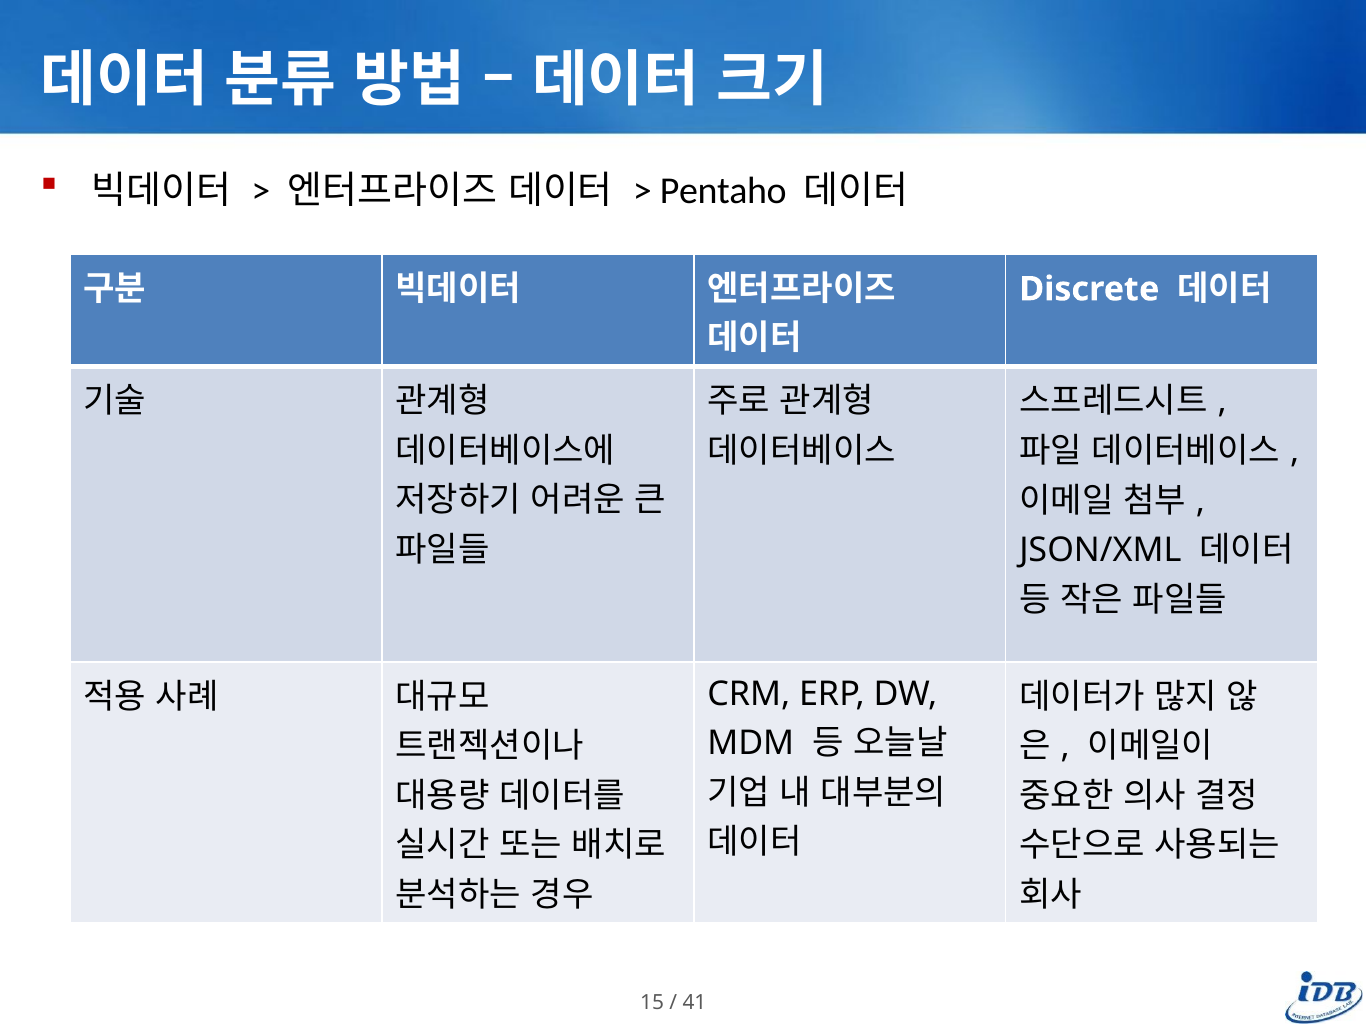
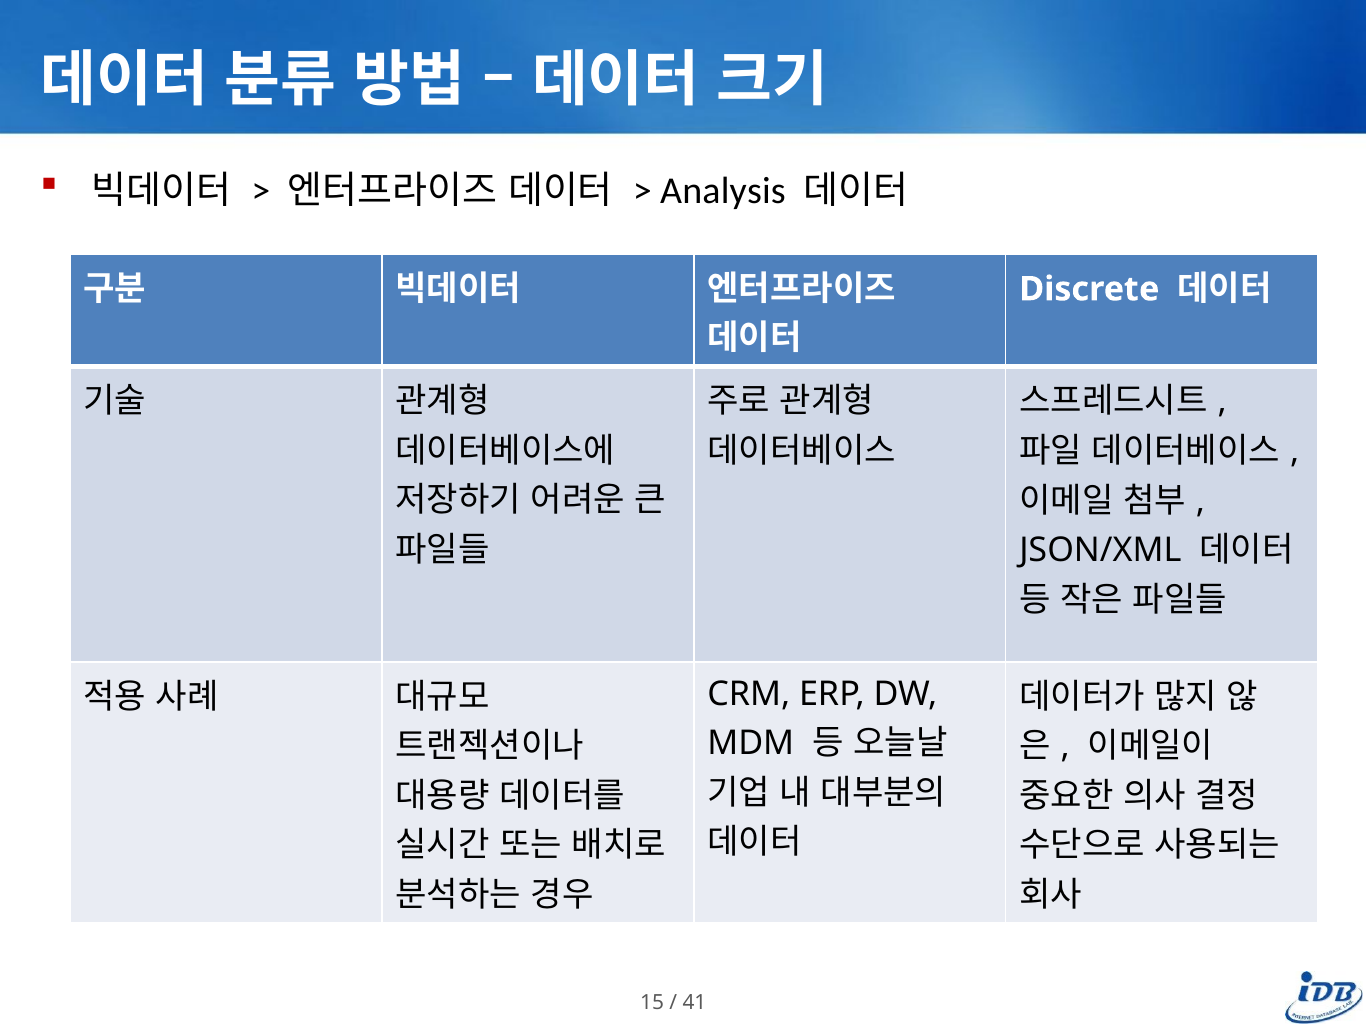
Pentaho: Pentaho -> Analysis (723, 191)
